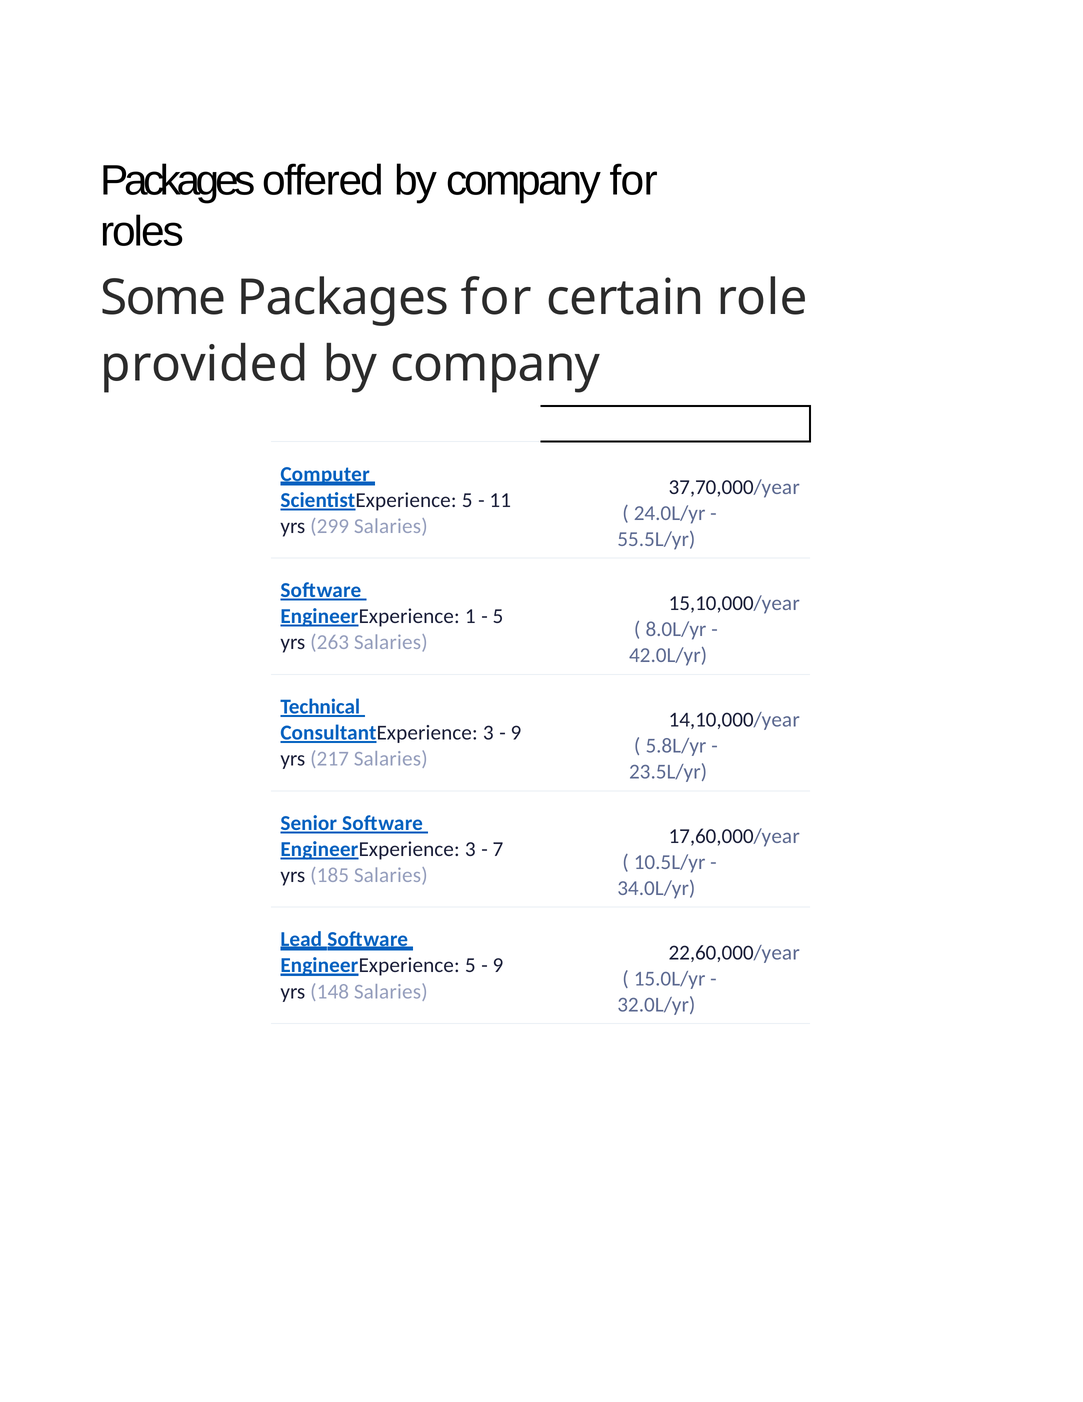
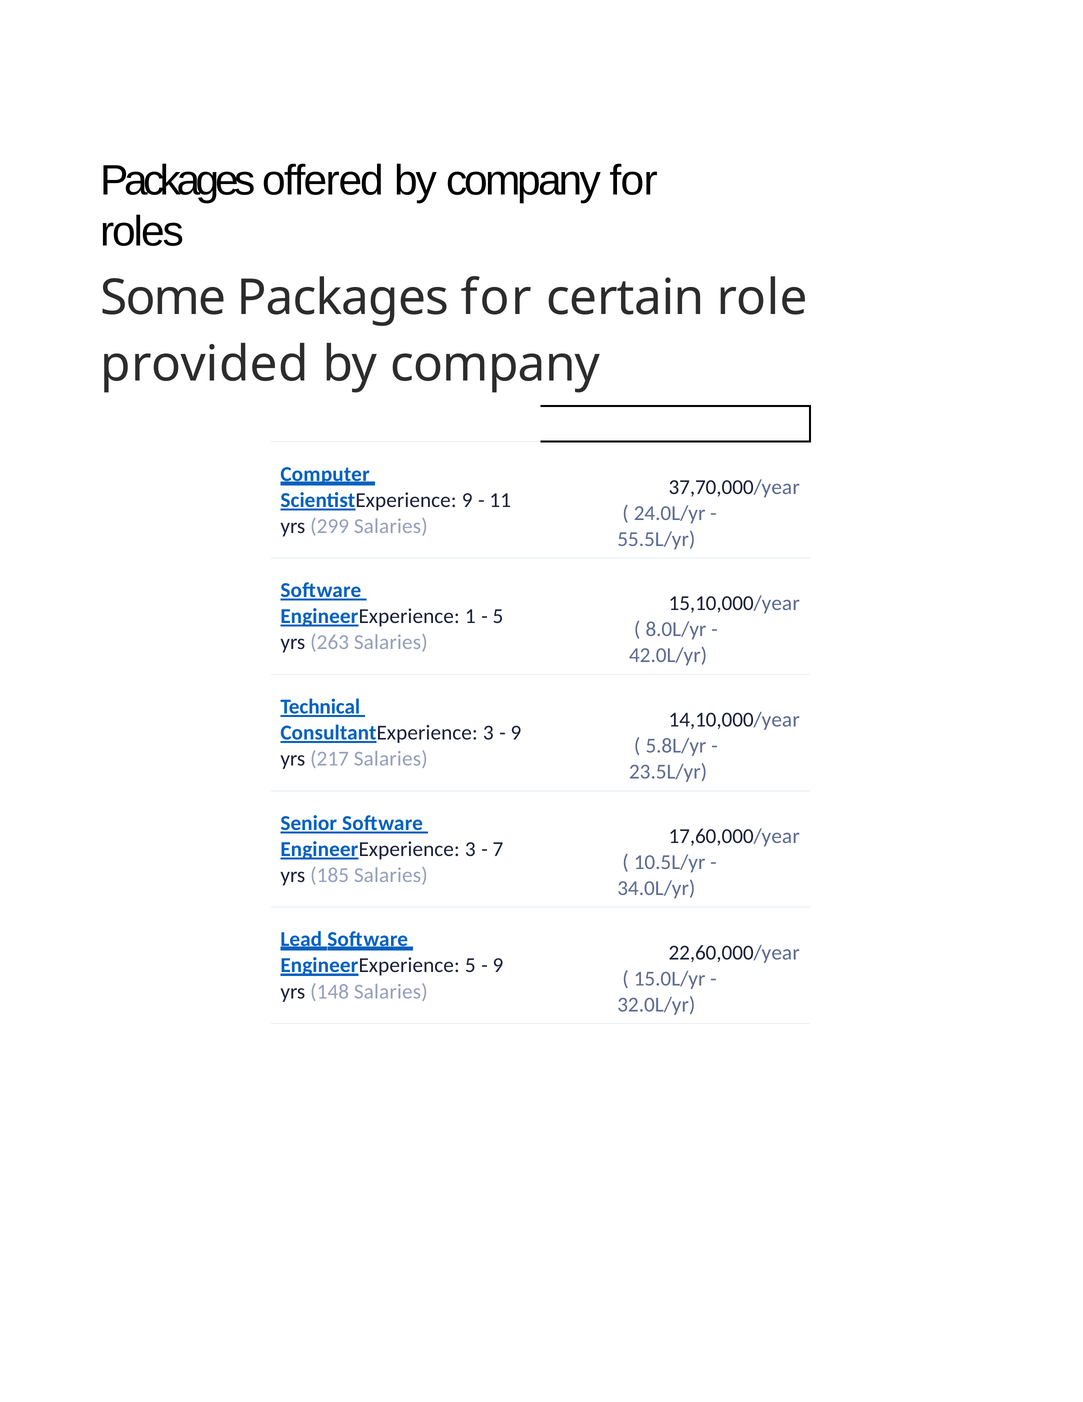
ScientistExperience 5: 5 -> 9 (467, 500)
